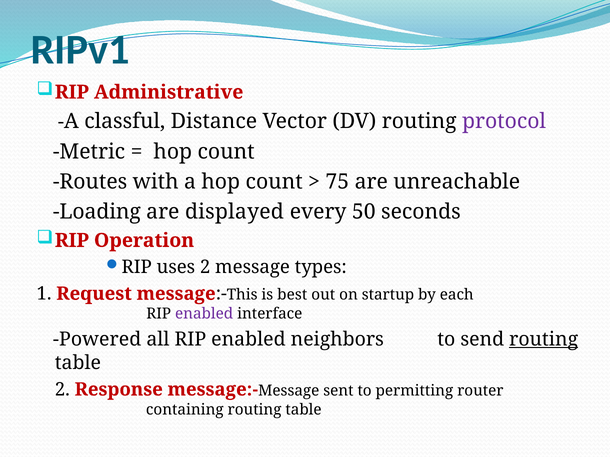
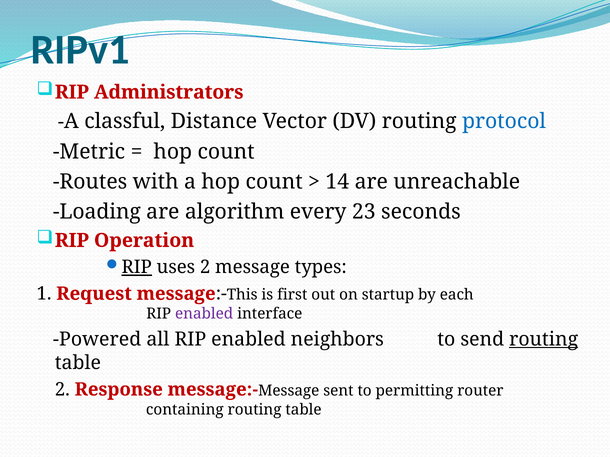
Administrative: Administrative -> Administrators (169, 92)
protocol colour: purple -> blue (504, 122)
75: 75 -> 14 (337, 182)
displayed: displayed -> algorithm (235, 212)
50: 50 -> 23 (364, 212)
RIP underline: none -> present (137, 268)
best: best -> first (292, 295)
